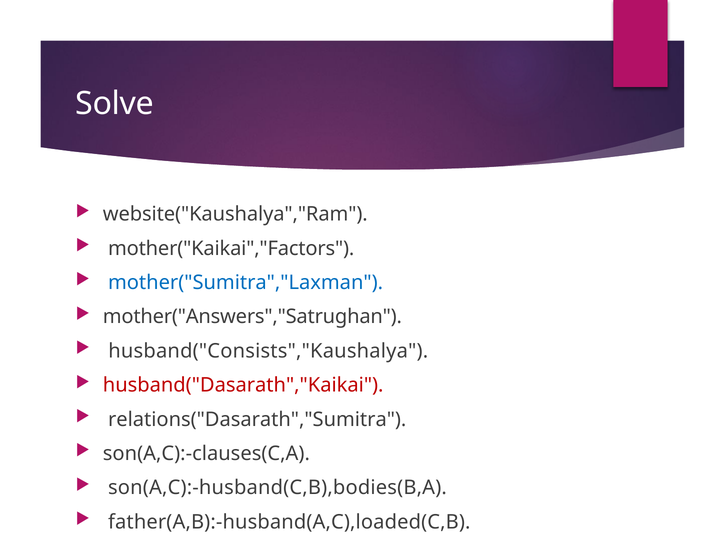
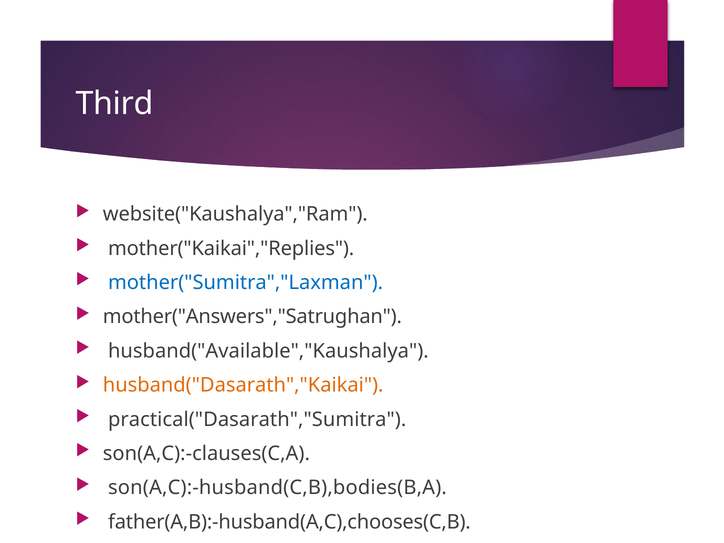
Solve: Solve -> Third (115, 104)
mother("Kaikai","Factors: mother("Kaikai","Factors -> mother("Kaikai","Replies (231, 248)
husband("Consists","Kaushalya: husband("Consists","Kaushalya -> husband("Available","Kaushalya (268, 351)
husband("Dasarath","Kaikai colour: red -> orange (243, 385)
relations("Dasarath","Sumitra: relations("Dasarath","Sumitra -> practical("Dasarath","Sumitra (257, 419)
father(A,B):-husband(A,C),loaded(C,B: father(A,B):-husband(A,C),loaded(C,B -> father(A,B):-husband(A,C),chooses(C,B (289, 522)
